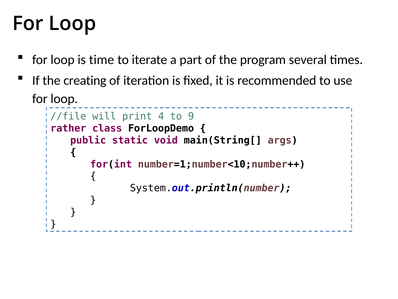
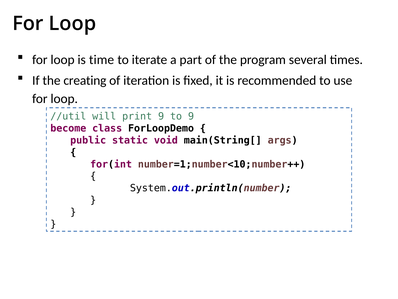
//file: //file -> //util (68, 116)
print 4: 4 -> 9 (161, 116)
rather: rather -> become (68, 128)
